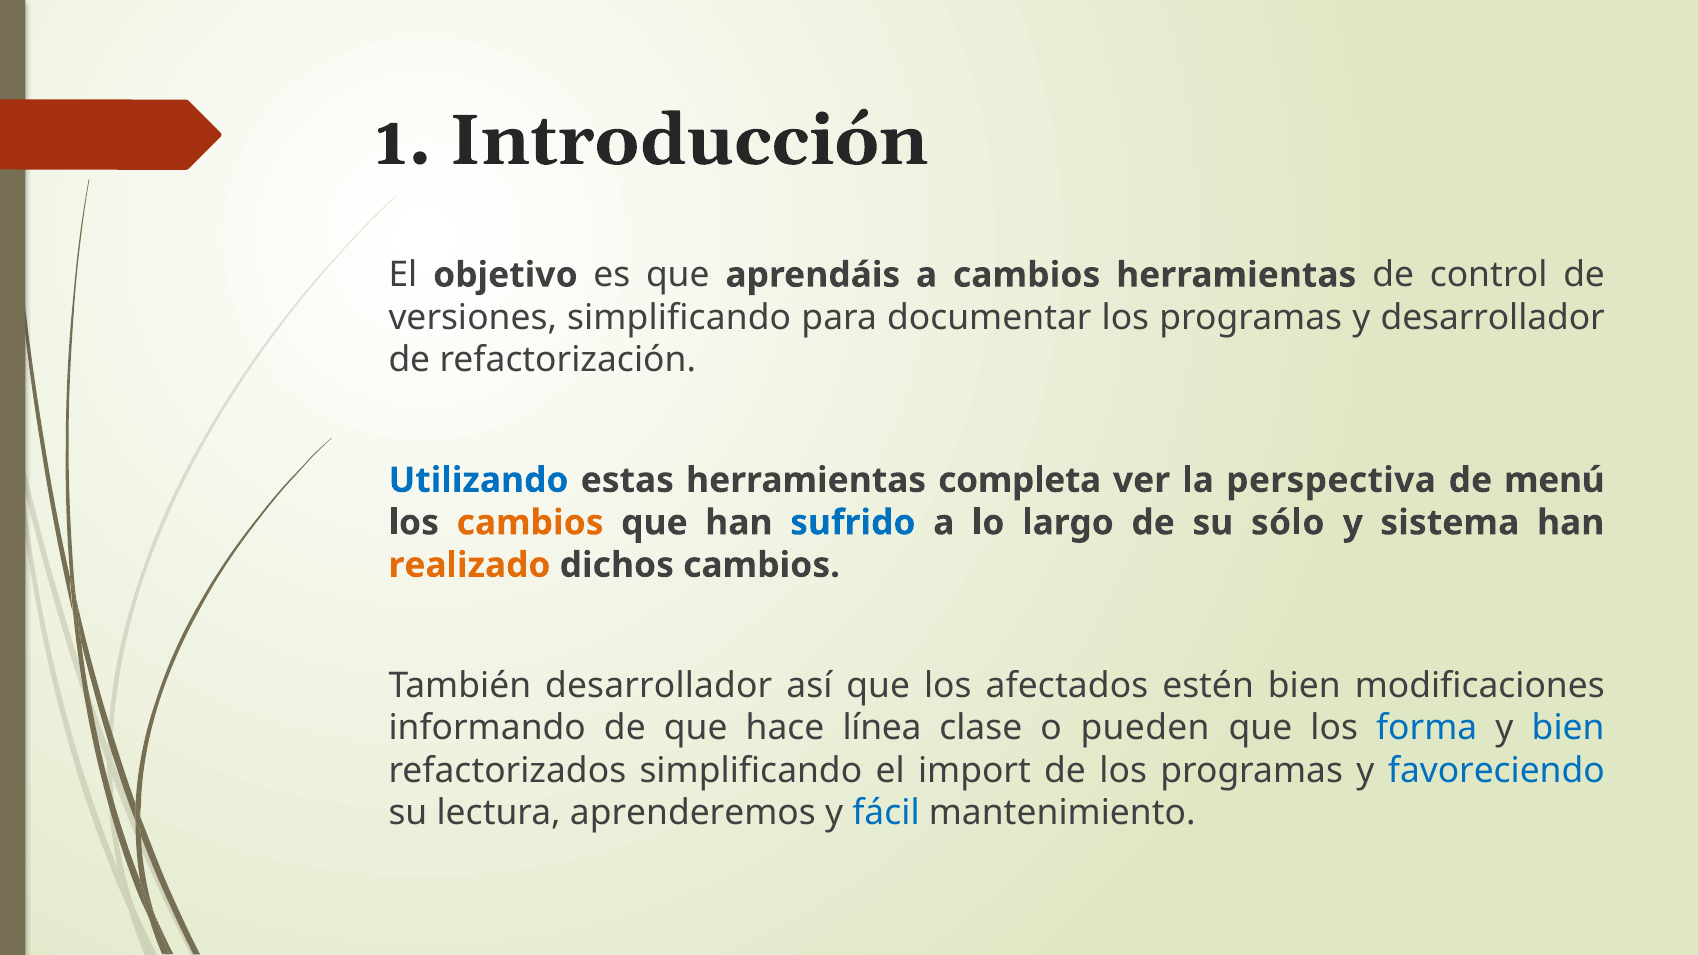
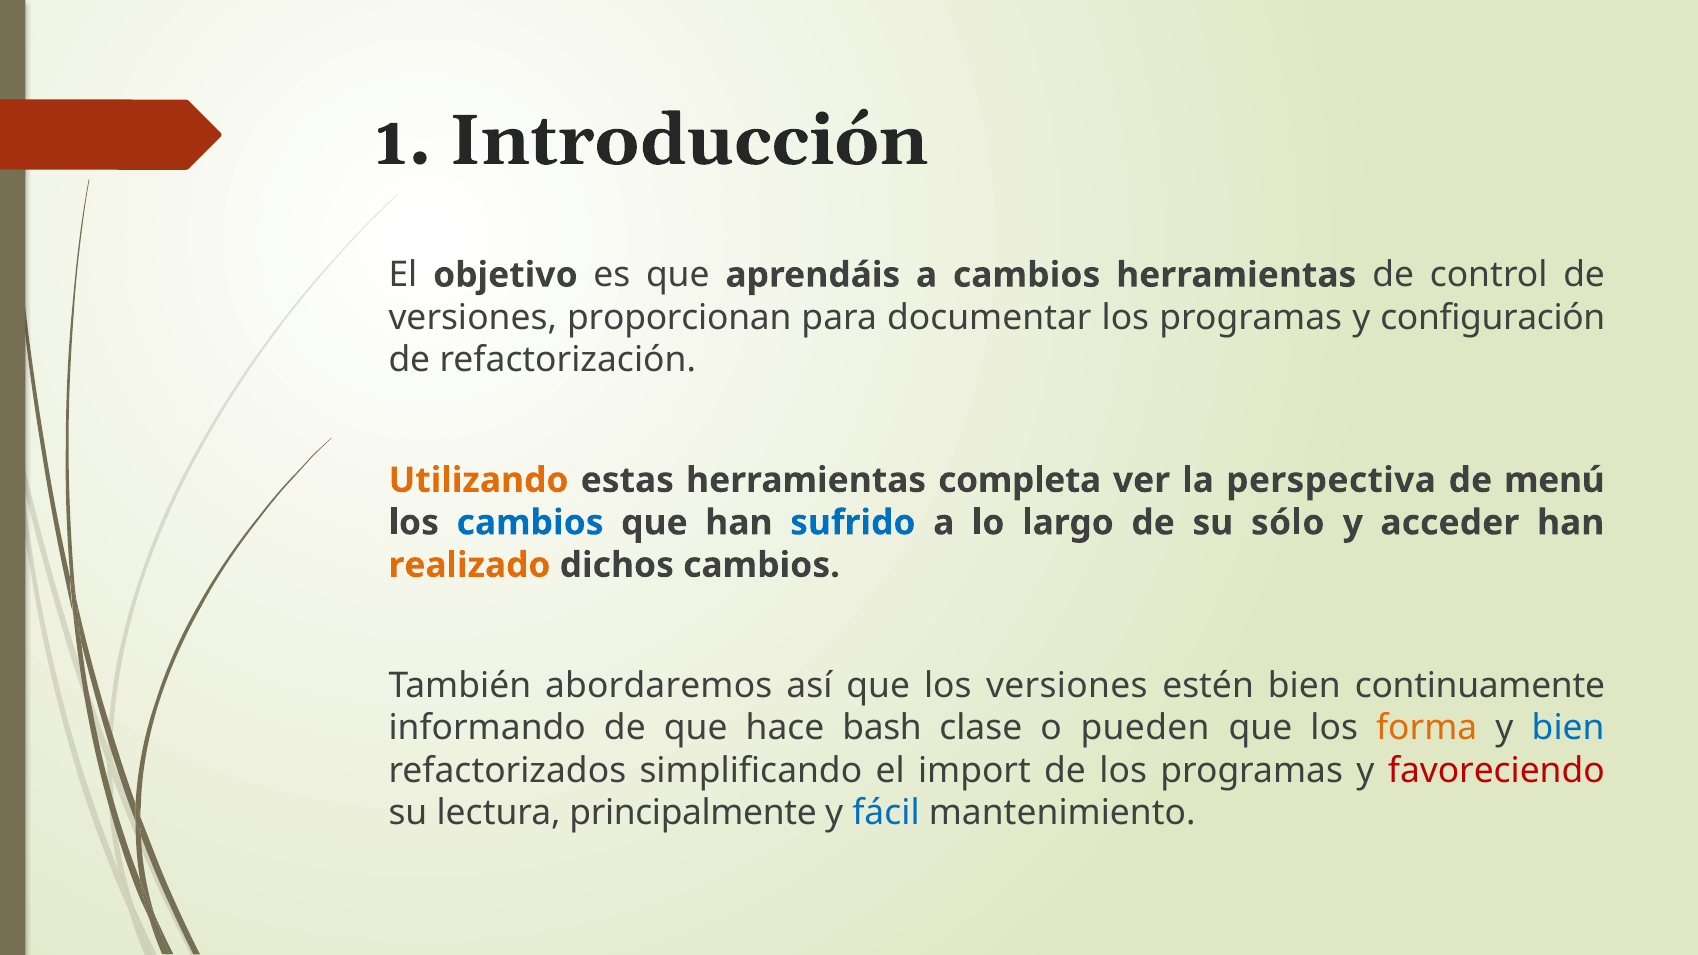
versiones simplificando: simplificando -> proporcionan (679, 318)
y desarrollador: desarrollador -> configuración (1493, 318)
Utilizando colour: blue -> orange (479, 480)
cambios colour: orange -> blue (530, 523)
sistema: sistema -> acceder (1450, 523)
También desarrollador: desarrollador -> abordaremos (659, 686)
los afectados: afectados -> versiones (1067, 686)
modificaciones: modificaciones -> continuamente (1480, 686)
línea: línea -> bash (882, 728)
forma colour: blue -> orange (1427, 728)
favoreciendo colour: blue -> red (1496, 771)
aprenderemos: aprenderemos -> principalmente (693, 813)
